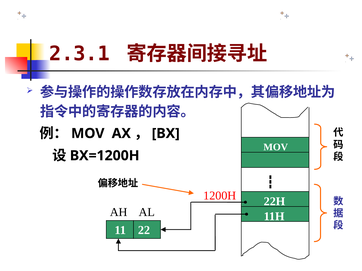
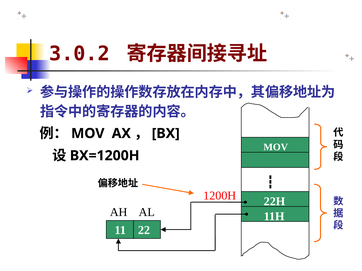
2.3.1: 2.3.1 -> 3.0.2 (79, 54)
